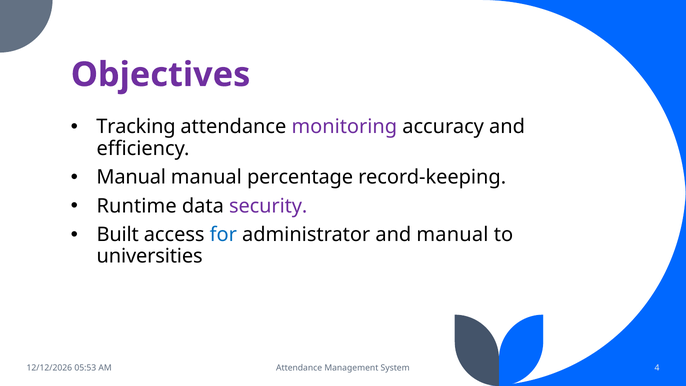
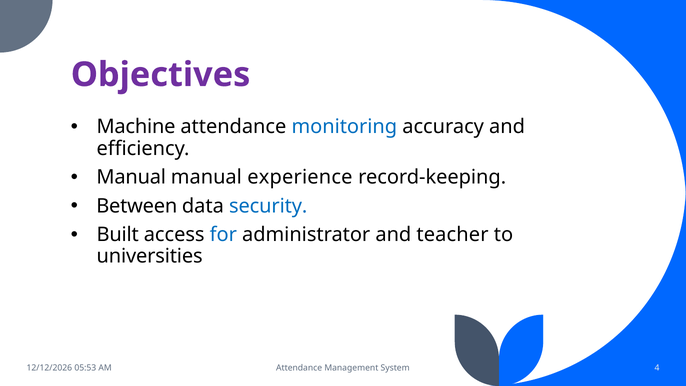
Tracking: Tracking -> Machine (136, 127)
monitoring colour: purple -> blue (344, 127)
percentage: percentage -> experience (300, 177)
Runtime: Runtime -> Between (137, 206)
security colour: purple -> blue (268, 206)
and manual: manual -> teacher (453, 235)
